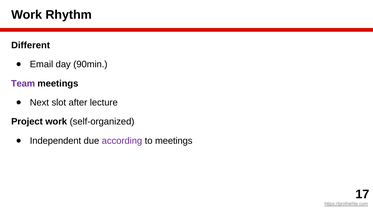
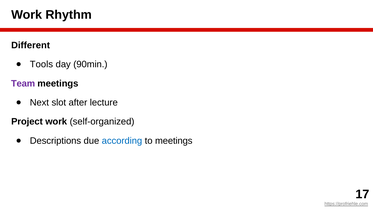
Email: Email -> Tools (41, 64)
Independent: Independent -> Descriptions (55, 141)
according colour: purple -> blue (122, 141)
